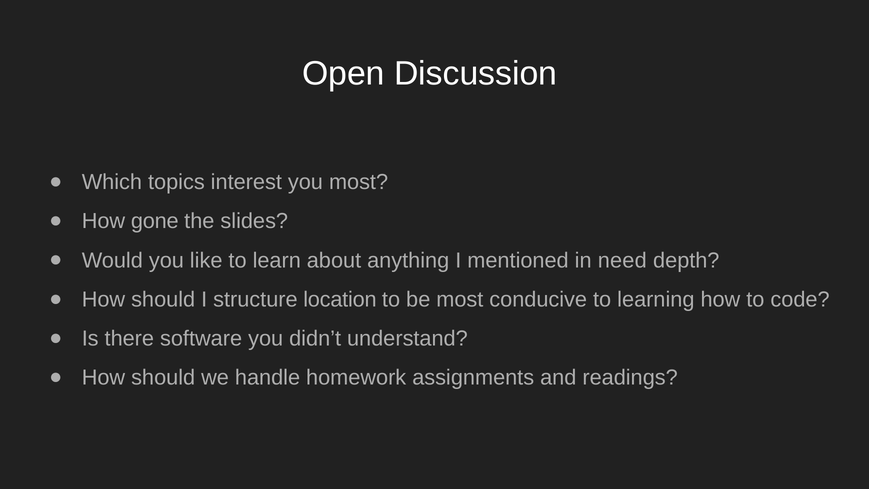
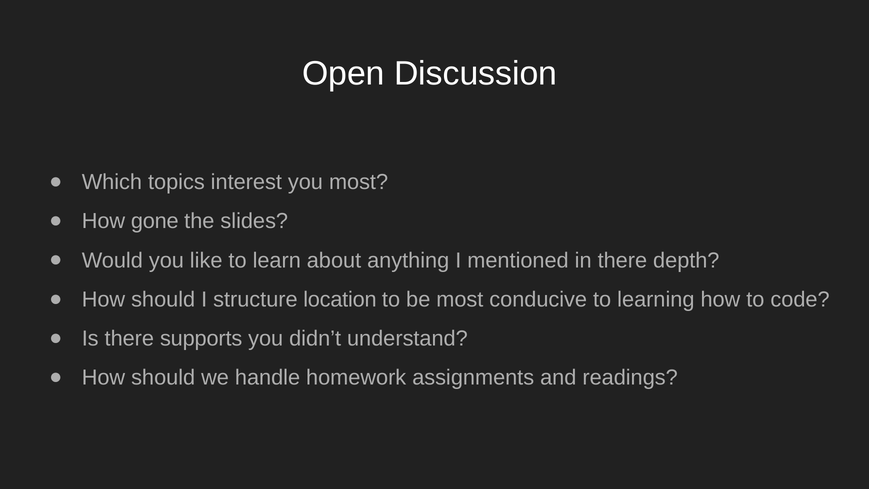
in need: need -> there (622, 260)
software: software -> supports (201, 339)
